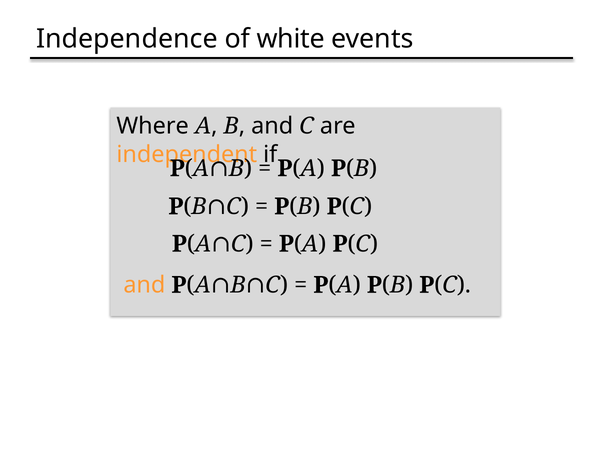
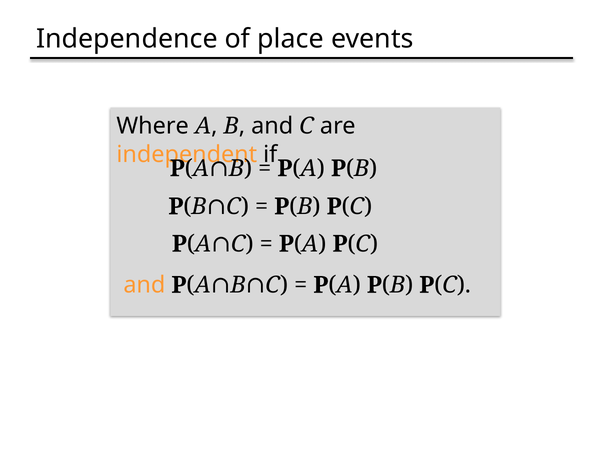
white: white -> place (290, 39)
